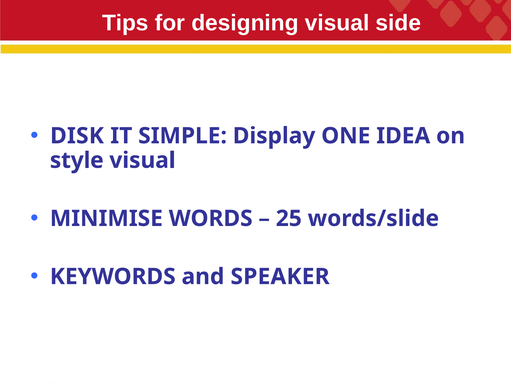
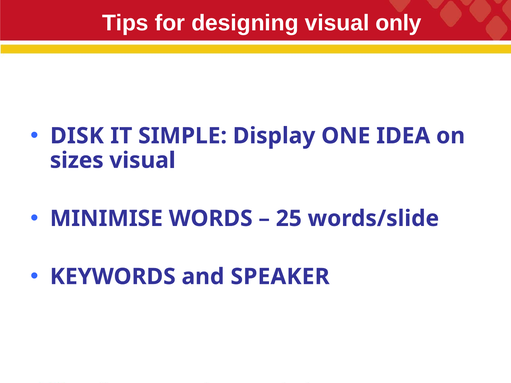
side: side -> only (398, 23)
style: style -> sizes (77, 160)
